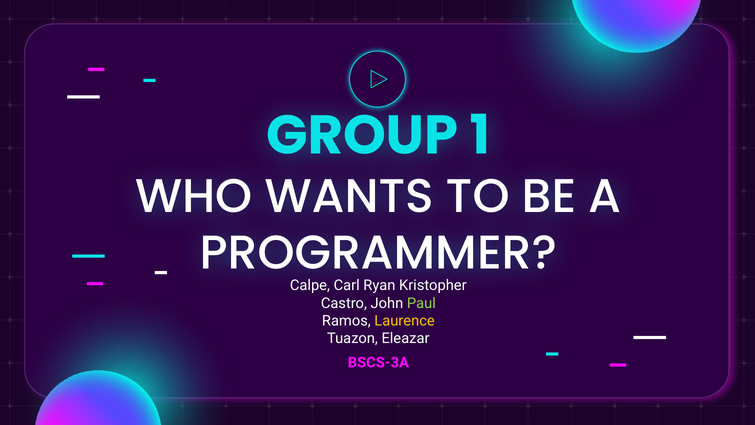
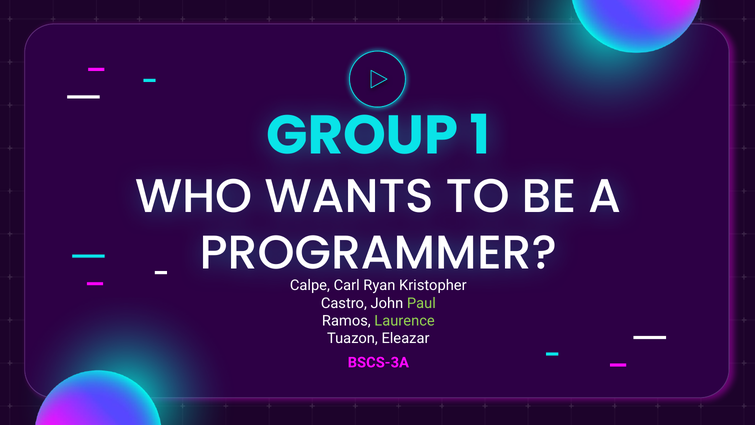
Laurence colour: yellow -> light green (405, 321)
